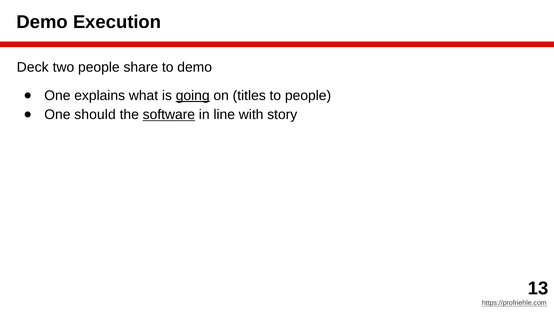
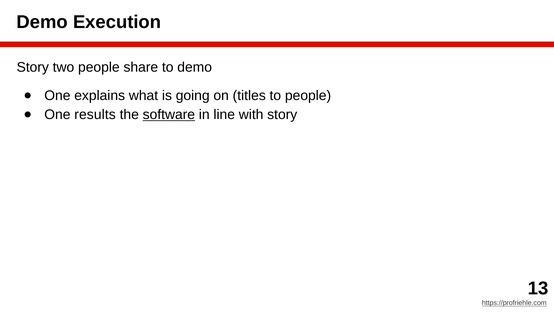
Deck: Deck -> Story (33, 67)
going underline: present -> none (193, 95)
should: should -> results (95, 115)
